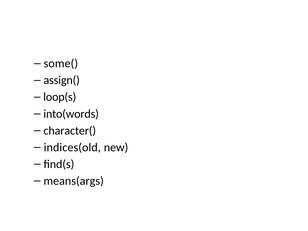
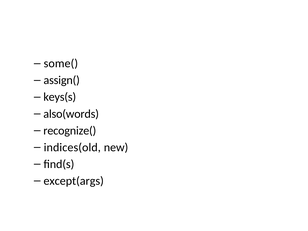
loop(s: loop(s -> keys(s (60, 97)
into(words: into(words -> also(words (71, 114)
character(: character( -> recognize( (70, 131)
means(args: means(args -> except(args (74, 181)
